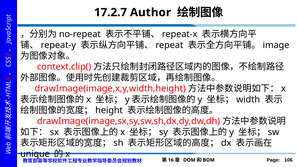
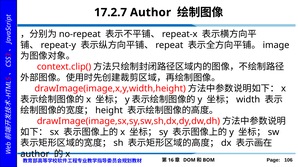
unique: unique -> author (35, 154)
